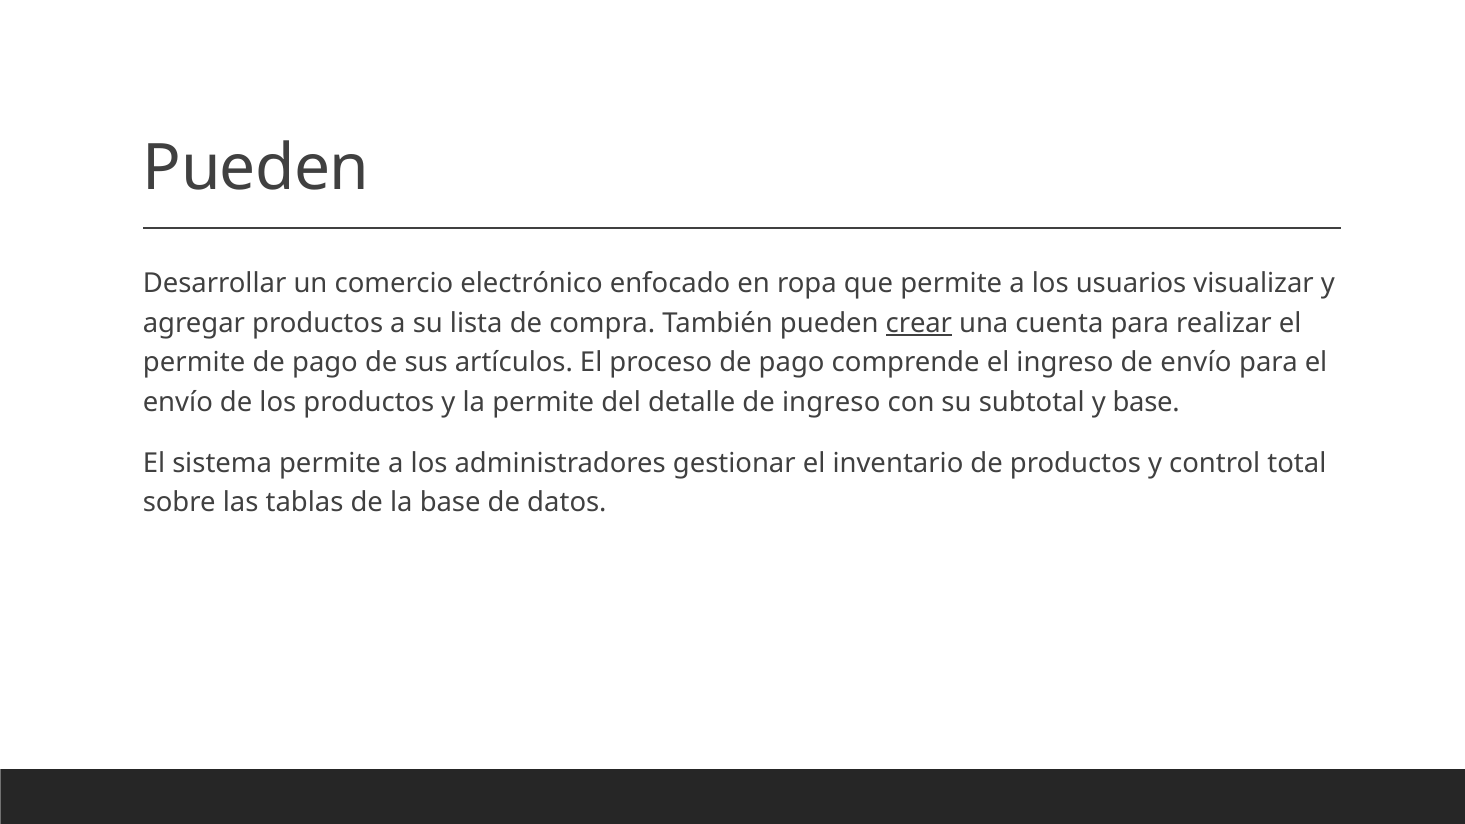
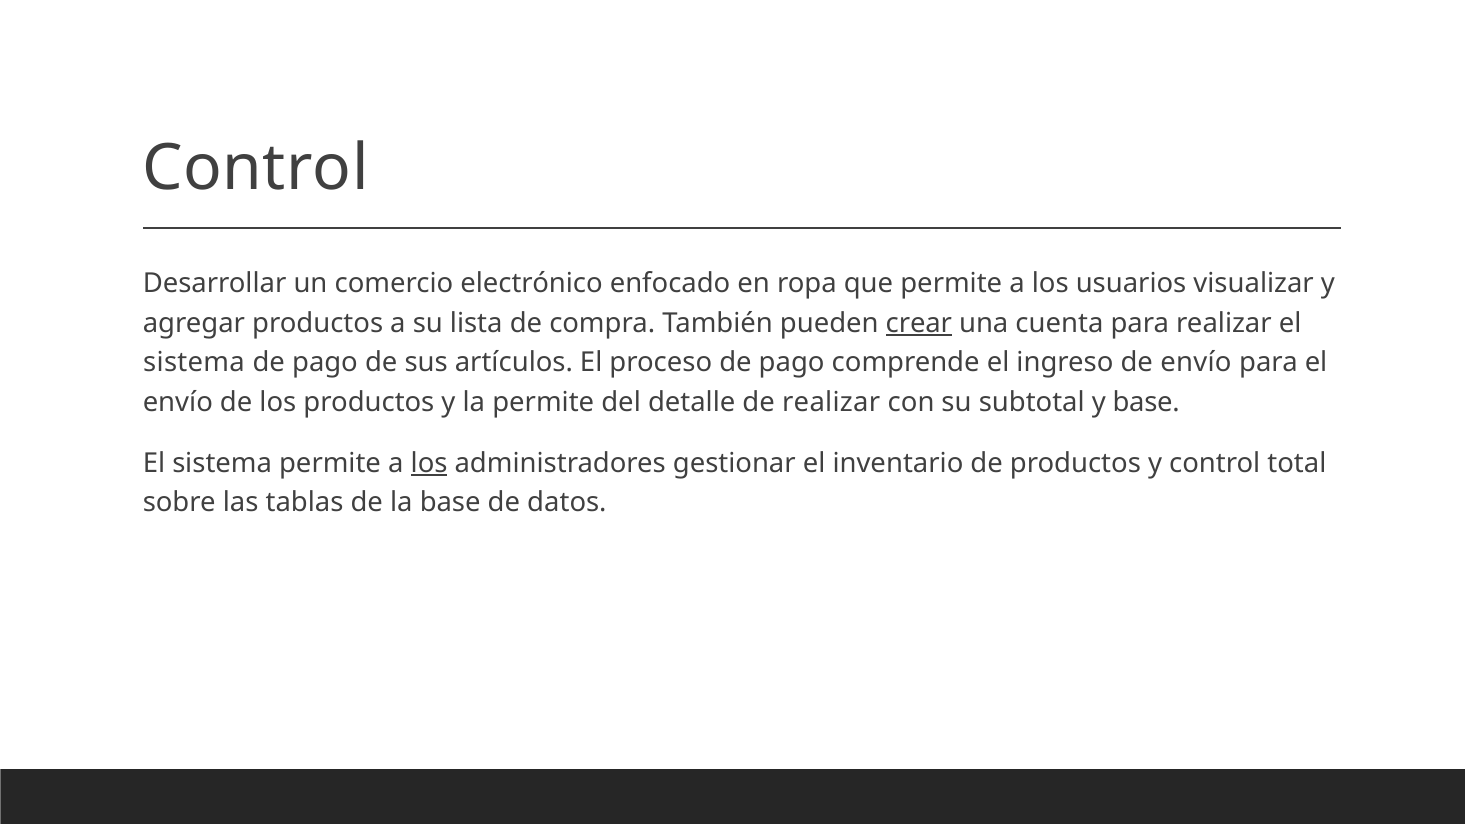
Pueden: Pueden -> Control (256, 168)
permite: permite -> sistema (194, 363)
de ingreso: ingreso -> realizar (831, 402)
los underline: none -> present (429, 463)
